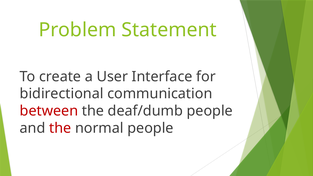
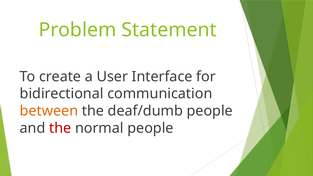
between colour: red -> orange (49, 111)
